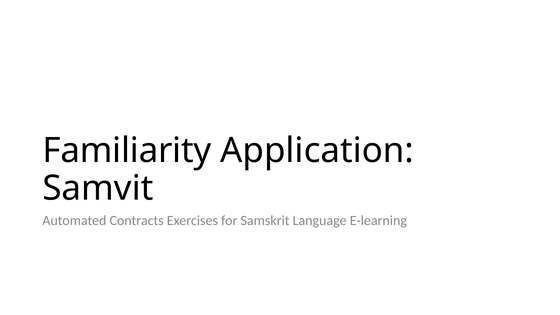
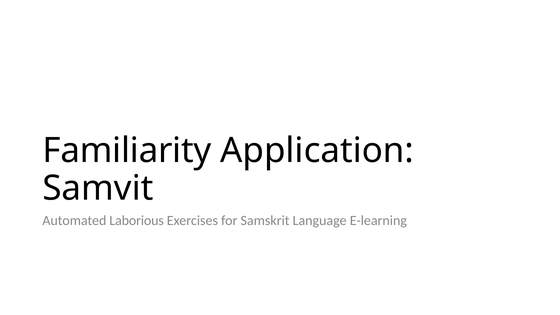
Contracts: Contracts -> Laborious (137, 220)
